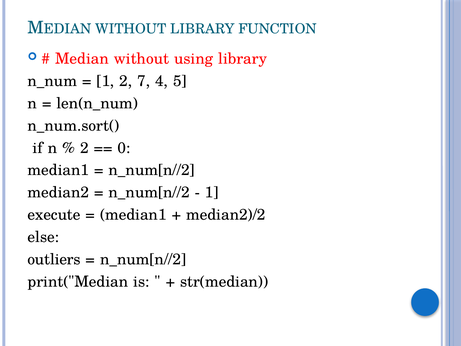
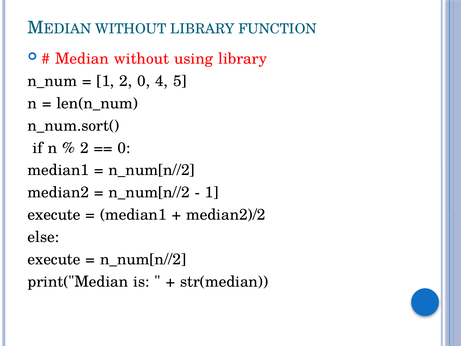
2 7: 7 -> 0 (144, 81)
outliers: outliers -> execute (54, 259)
